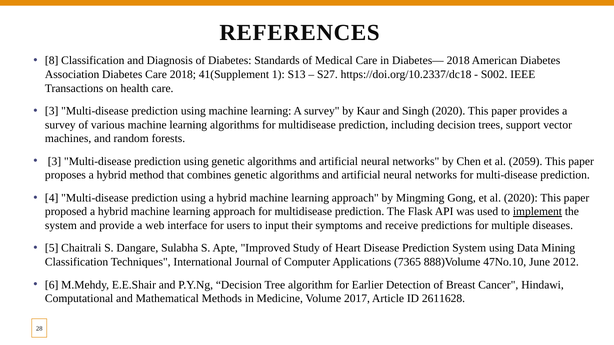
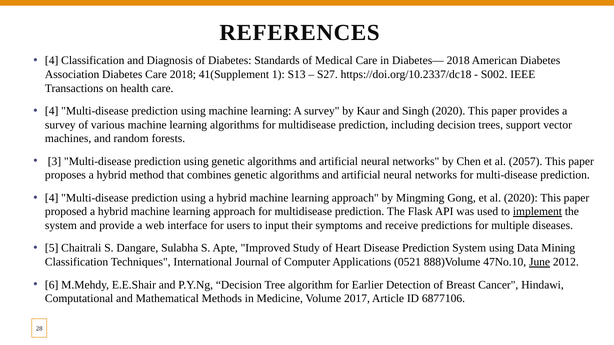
8: 8 -> 4 (52, 61)
3: 3 -> 4 (52, 111)
2059: 2059 -> 2057 (526, 161)
7365: 7365 -> 0521 (408, 262)
June underline: none -> present (540, 262)
2611628: 2611628 -> 6877106 (444, 299)
